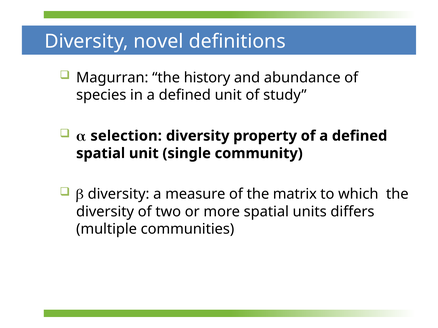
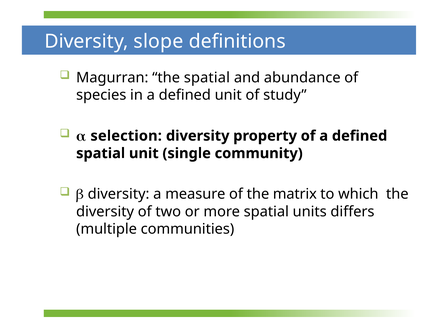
novel: novel -> slope (158, 42)
the history: history -> spatial (207, 78)
